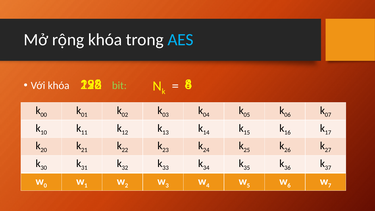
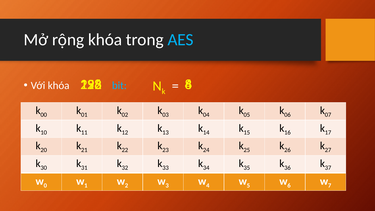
bit colour: light green -> light blue (119, 85)
